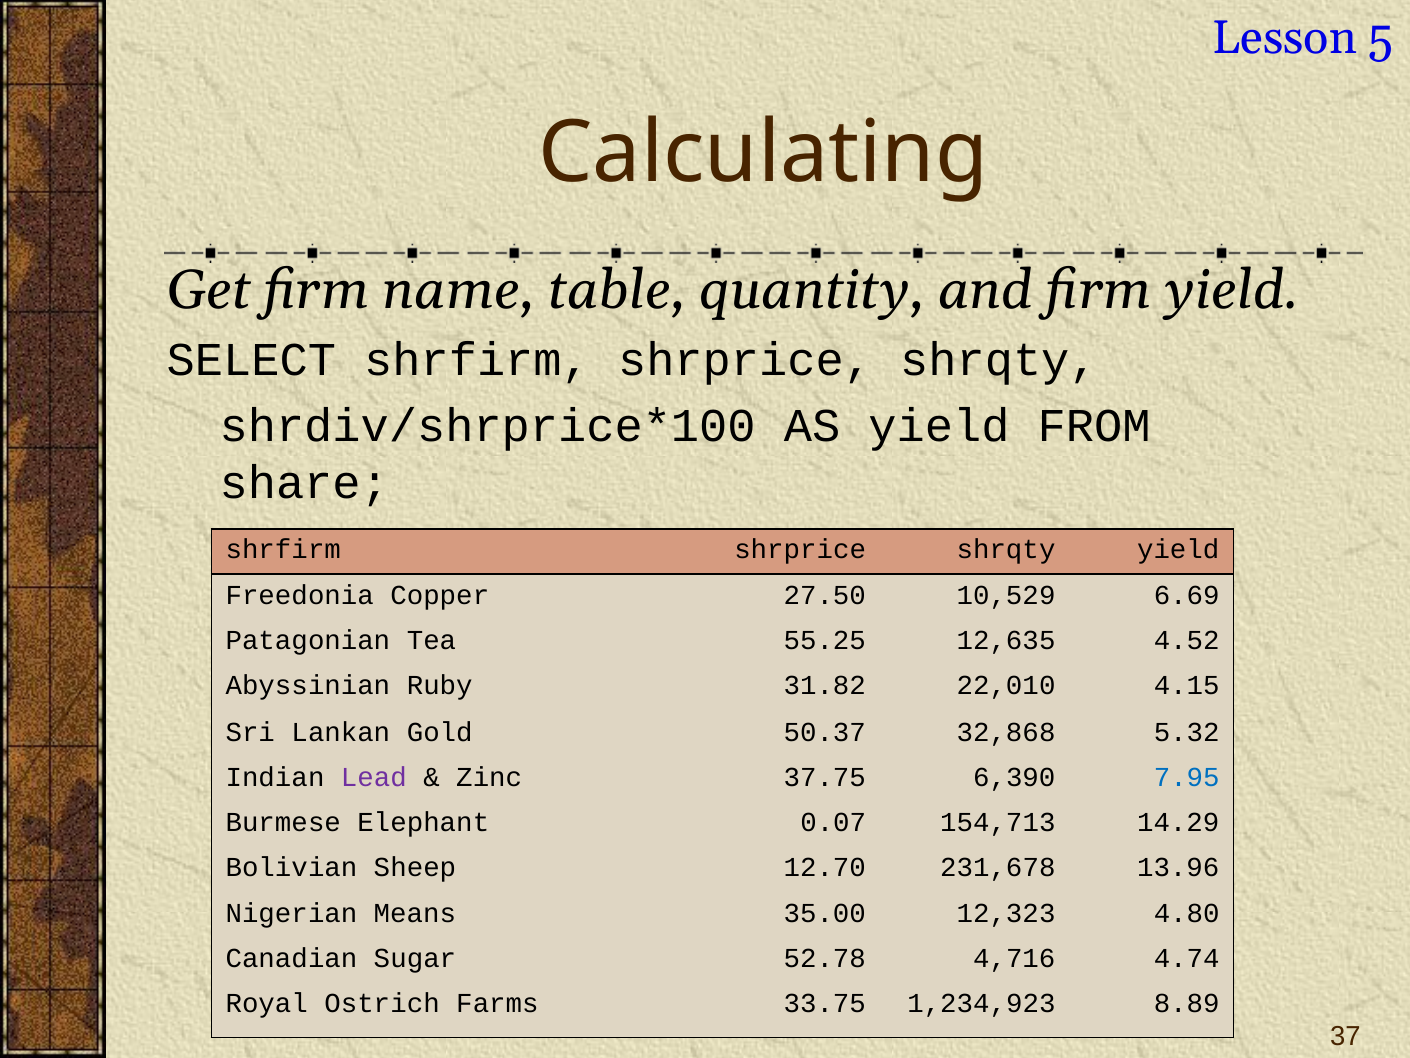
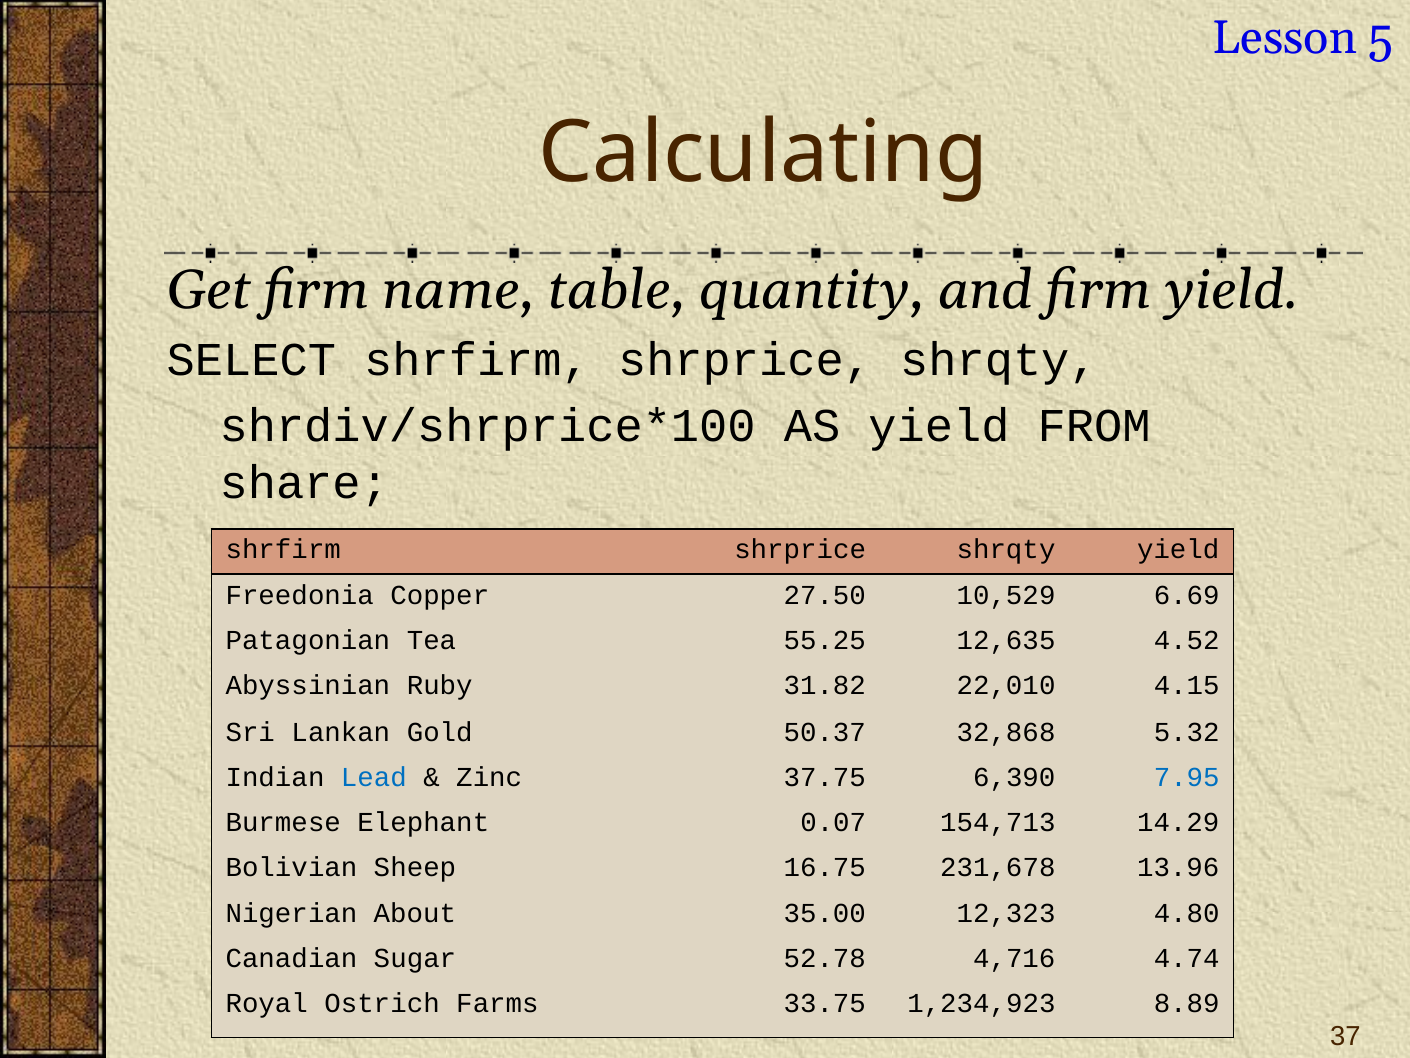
Lead colour: purple -> blue (374, 777)
12.70: 12.70 -> 16.75 (825, 867)
Means: Means -> About (415, 913)
